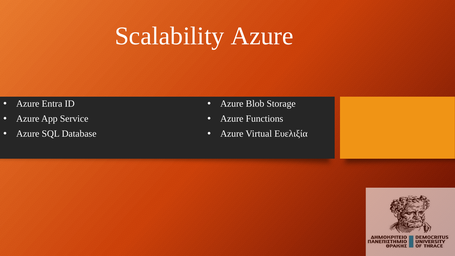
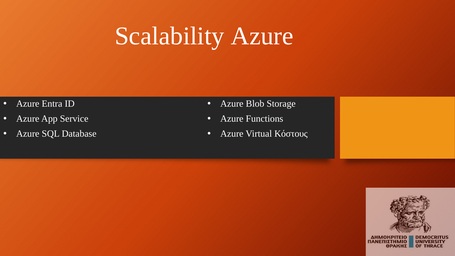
Ευελιξία: Ευελιξία -> Κόστους (291, 134)
